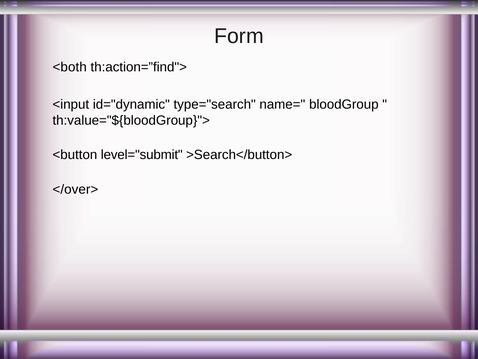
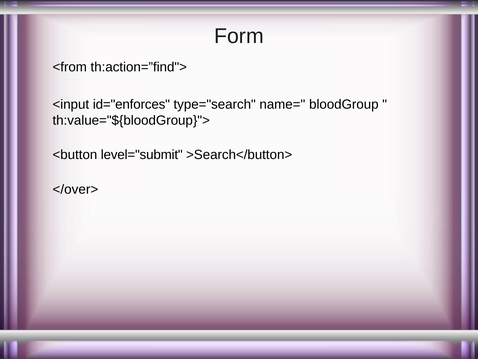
<both: <both -> <from (70, 67)
id="dynamic: id="dynamic -> id="enforces (131, 104)
